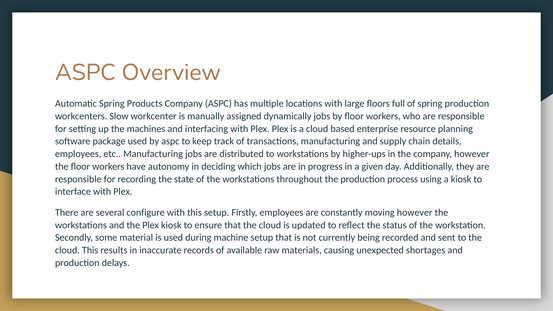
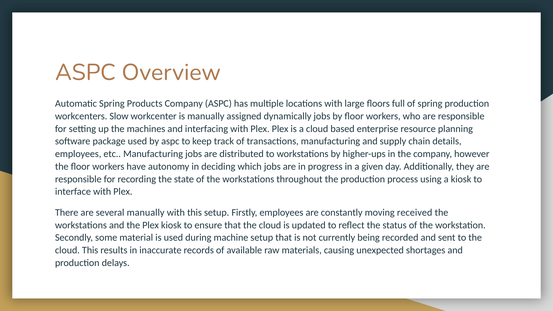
several configure: configure -> manually (146, 213)
moving however: however -> received (415, 213)
